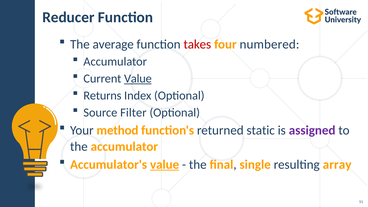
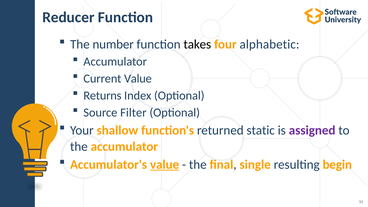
average: average -> number (113, 44)
takes colour: red -> black (197, 44)
numbered: numbered -> alphabetic (270, 44)
Value underline: present -> none (138, 79)
method: method -> shallow (117, 130)
array: array -> begin (337, 165)
